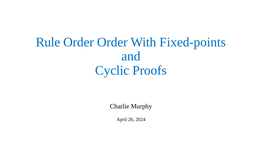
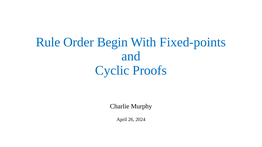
Order Order: Order -> Begin (112, 42)
